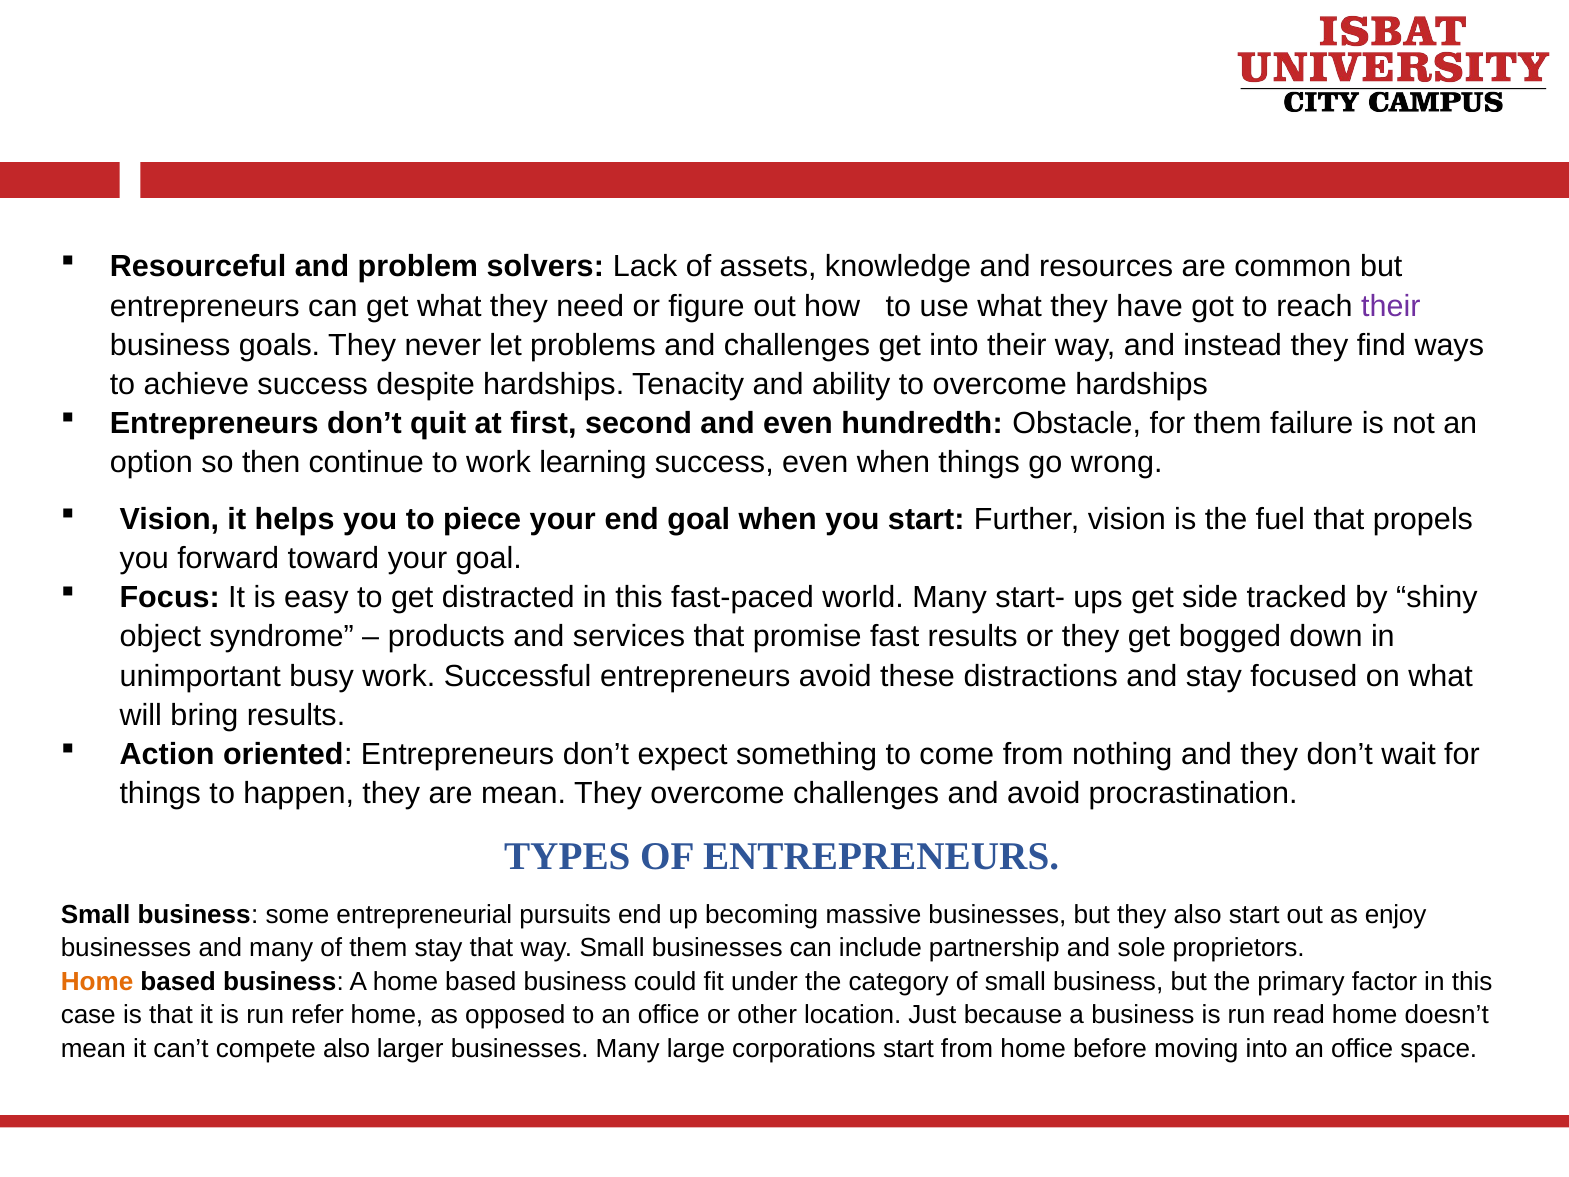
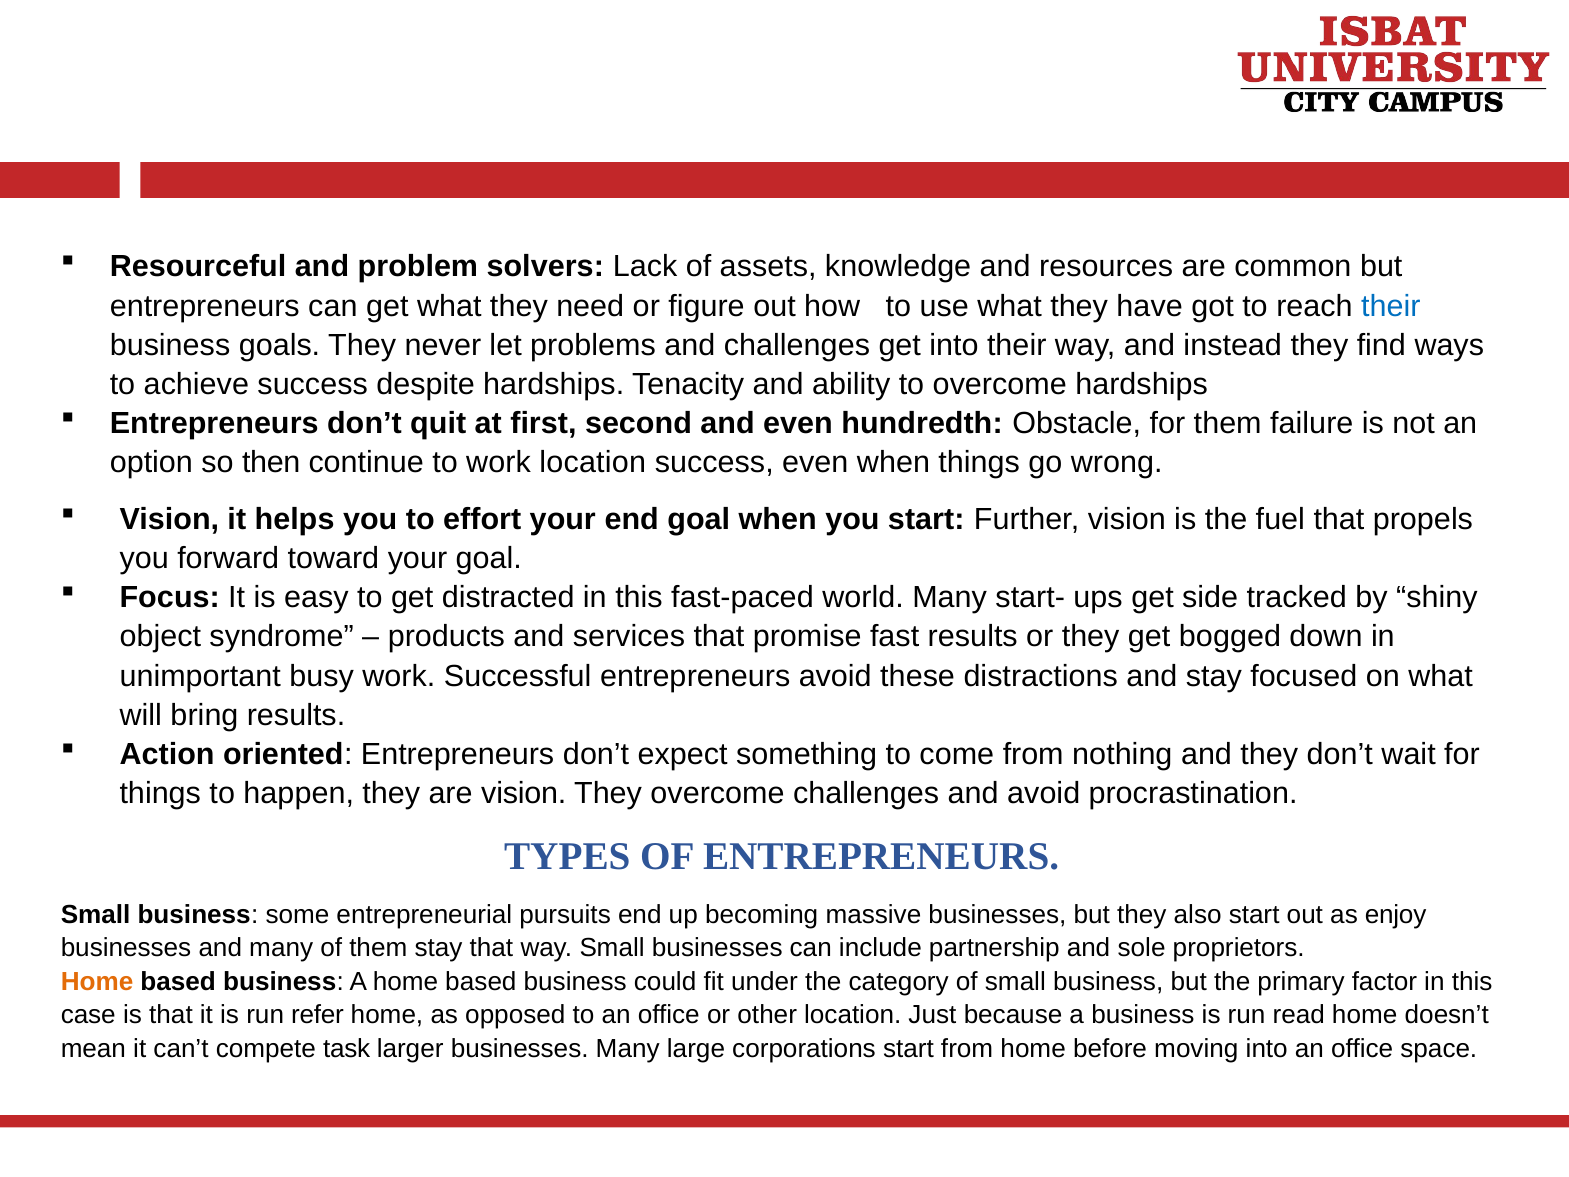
their colour: purple -> blue (1391, 306)
work learning: learning -> location (593, 463)
piece: piece -> effort (482, 519)
are mean: mean -> vision (524, 793)
compete also: also -> task (347, 1049)
